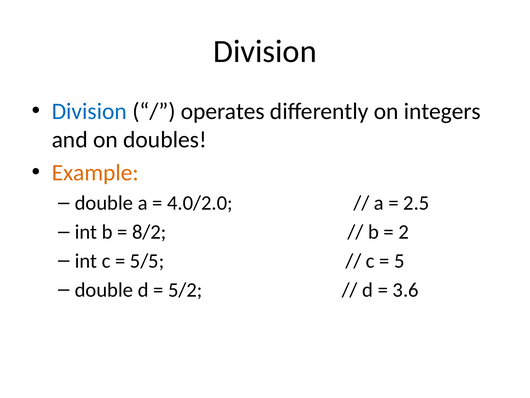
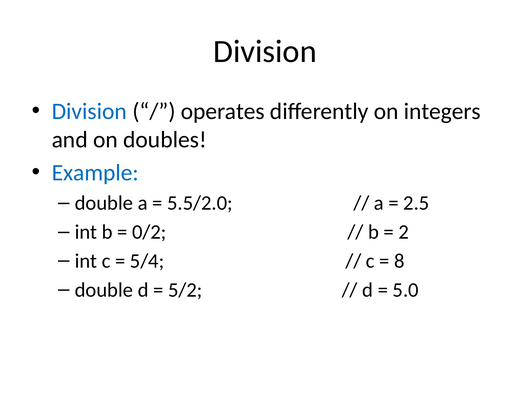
Example colour: orange -> blue (95, 172)
4.0/2.0: 4.0/2.0 -> 5.5/2.0 (200, 203)
8/2: 8/2 -> 0/2 (149, 232)
5/5: 5/5 -> 5/4 (147, 261)
5: 5 -> 8 (399, 261)
3.6: 3.6 -> 5.0 (406, 290)
